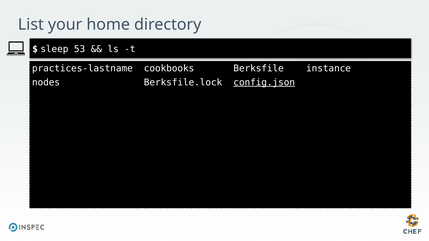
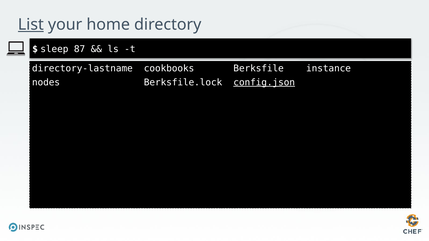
List underline: none -> present (31, 25)
53: 53 -> 87 (80, 49)
practices-lastname: practices-lastname -> directory-lastname (82, 69)
